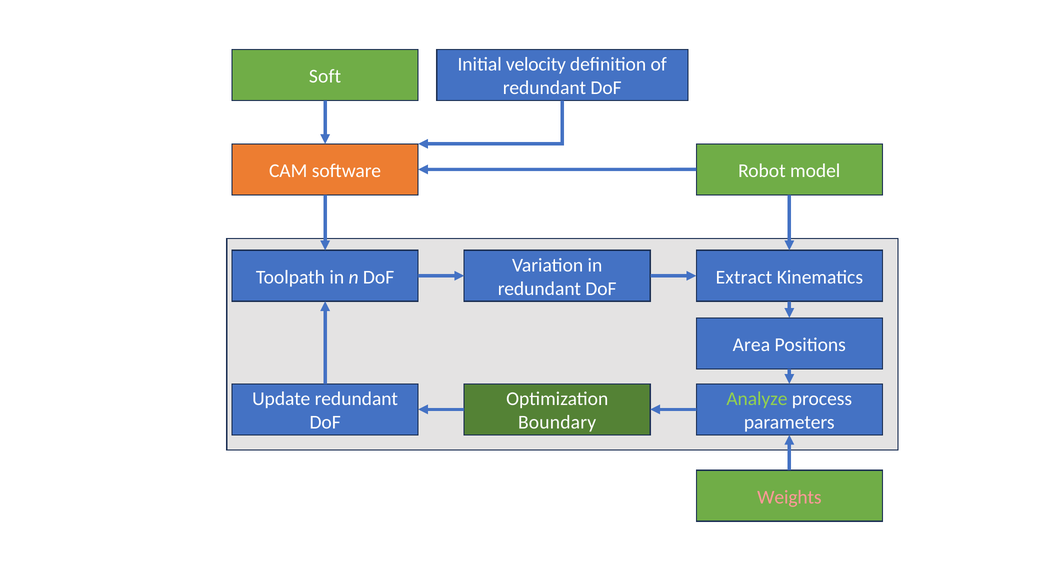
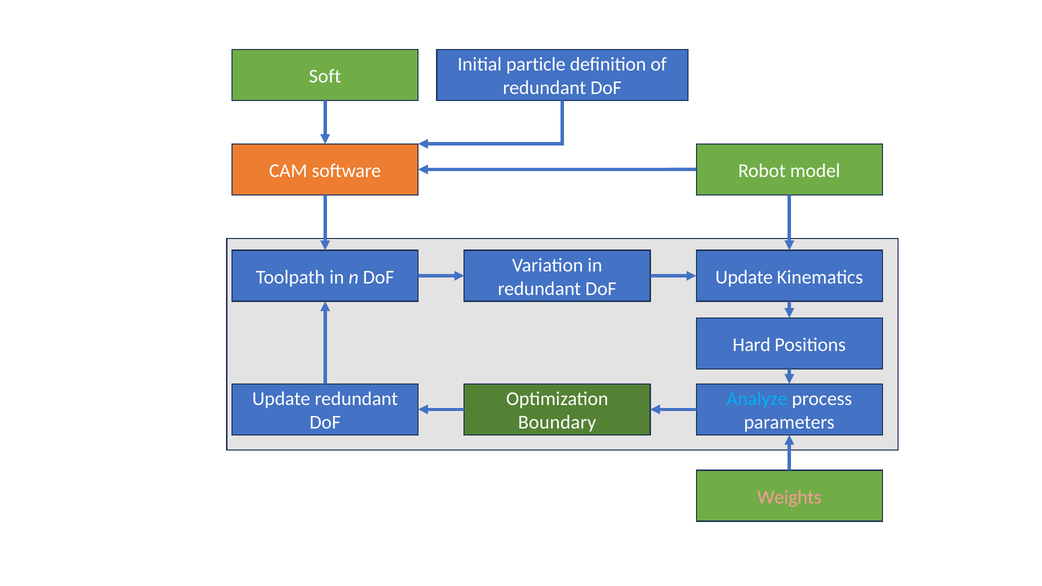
velocity: velocity -> particle (536, 65)
Extract: Extract -> Update (744, 277)
Area: Area -> Hard (752, 345)
Analyze colour: light green -> light blue (757, 399)
